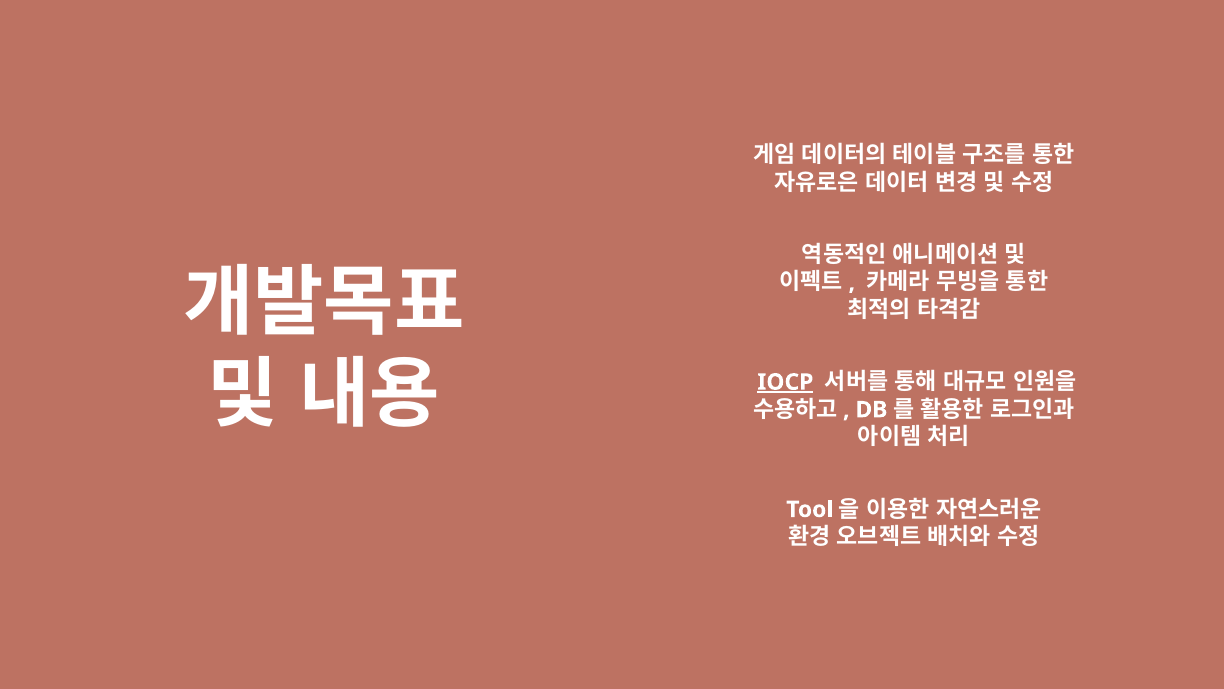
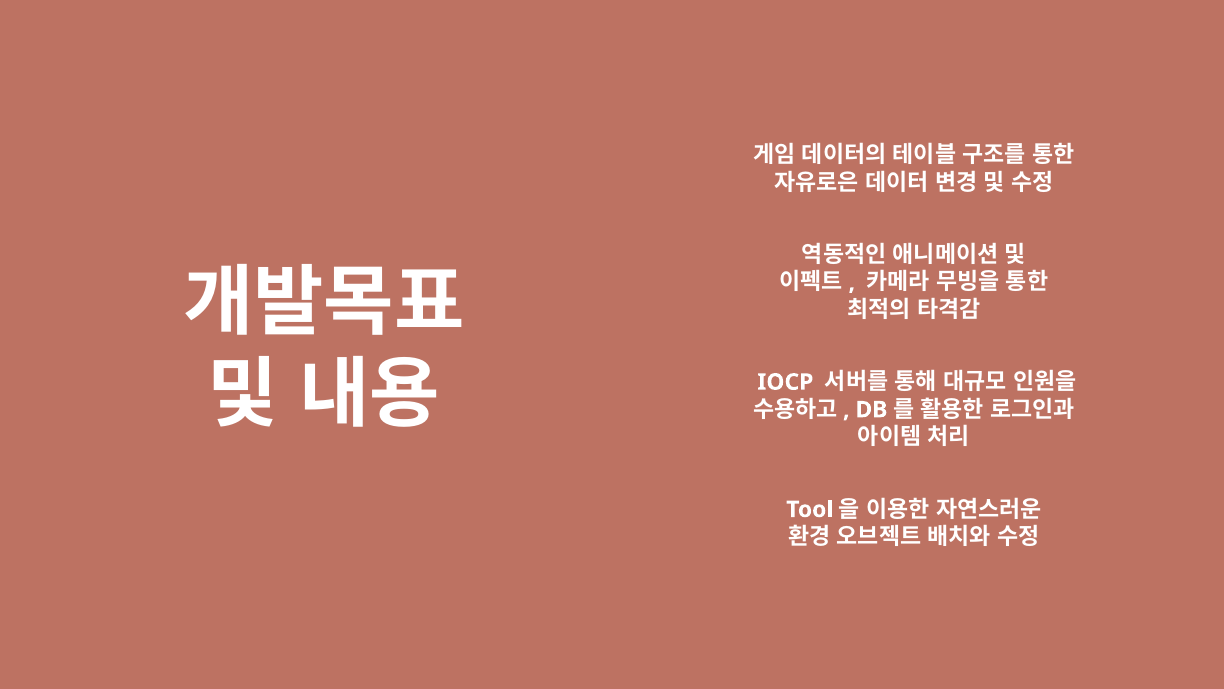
IOCP underline: present -> none (785, 382)
